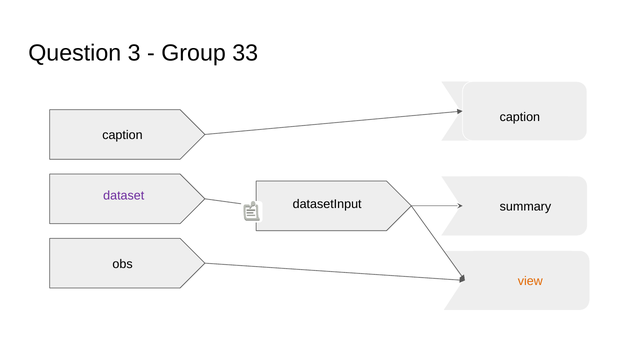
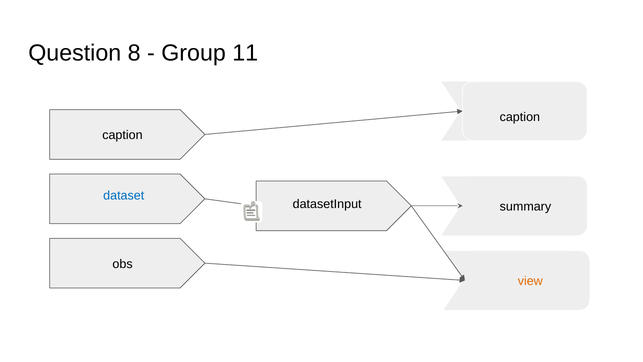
3: 3 -> 8 (134, 53)
33: 33 -> 11 (245, 53)
dataset colour: purple -> blue (124, 196)
